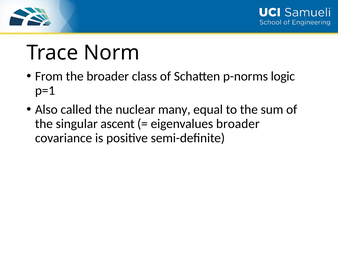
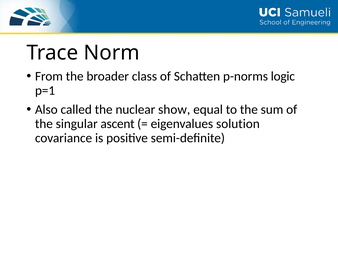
many: many -> show (174, 109)
eigenvalues broader: broader -> solution (238, 123)
